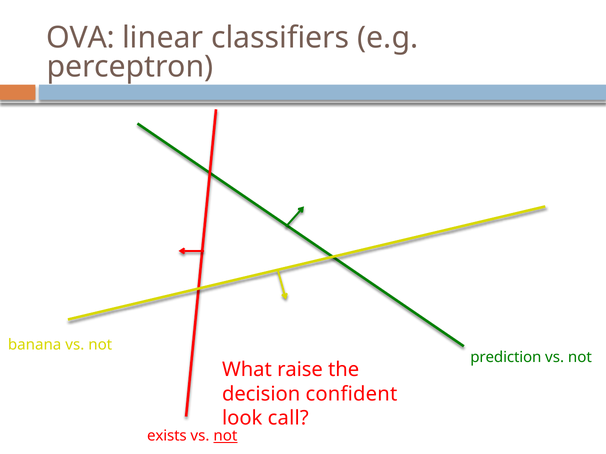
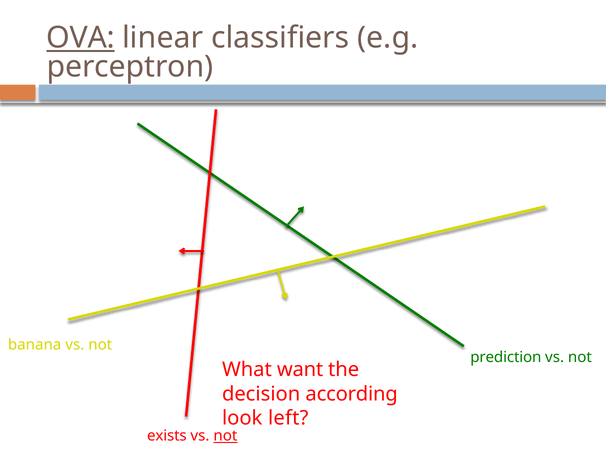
OVA underline: none -> present (81, 38)
raise: raise -> want (300, 370)
confident: confident -> according (352, 394)
call: call -> left (288, 419)
